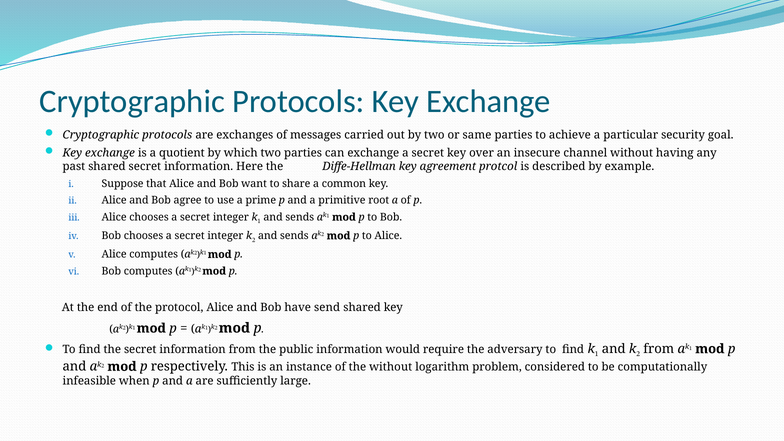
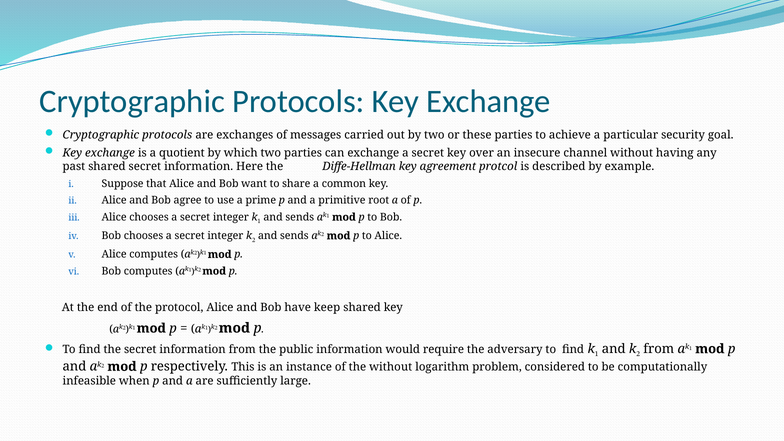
same: same -> these (477, 135)
send: send -> keep (327, 307)
